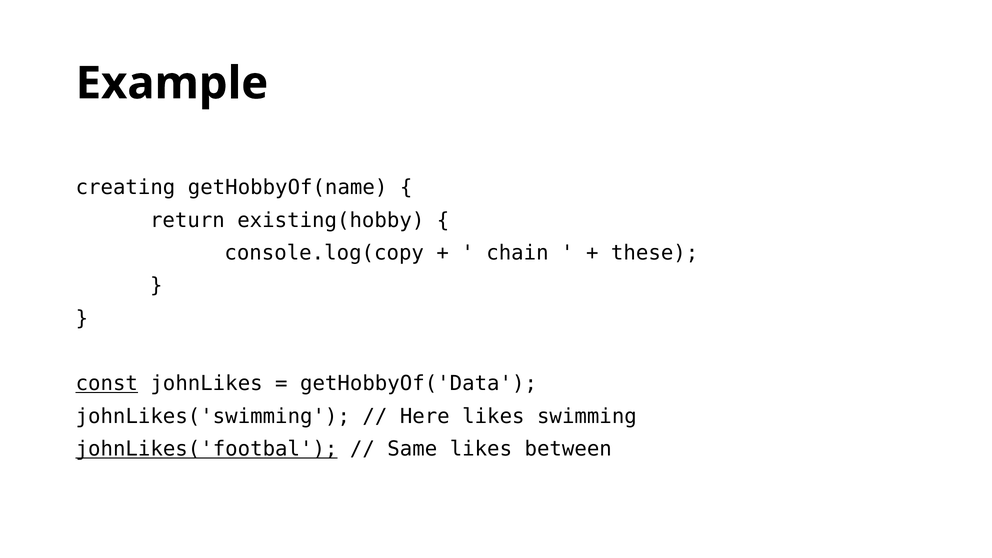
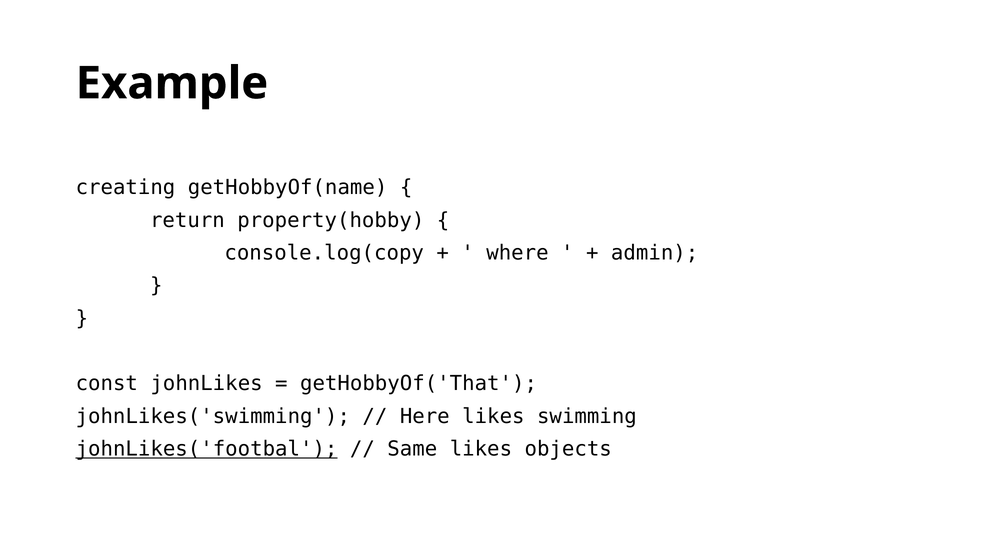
existing(hobby: existing(hobby -> property(hobby (331, 220)
chain: chain -> where (517, 253)
these: these -> admin (655, 253)
const underline: present -> none (107, 384)
getHobbyOf('Data: getHobbyOf('Data -> getHobbyOf('That (419, 384)
between: between -> objects (568, 449)
